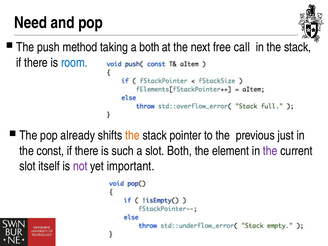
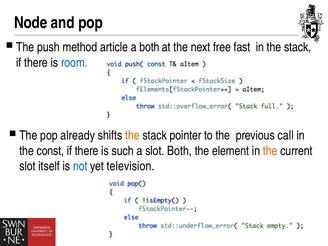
Need: Need -> Node (31, 23)
taking: taking -> article (114, 47)
call: call -> fast (242, 47)
just: just -> call (286, 136)
the colour: purple -> orange (270, 151)
not colour: purple -> blue (80, 166)
important: important -> television (131, 166)
